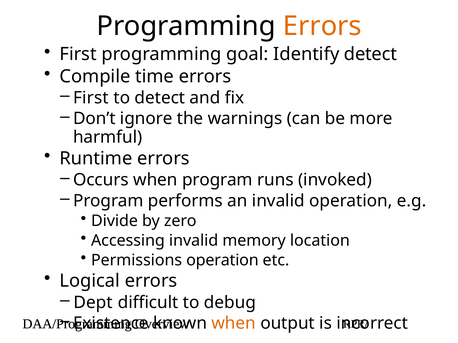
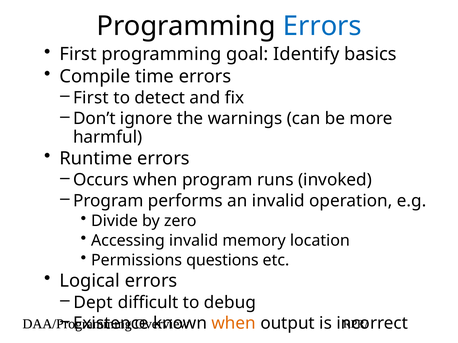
Errors colour: orange -> blue (322, 26)
Identify detect: detect -> basics (370, 54)
Permissions operation: operation -> questions (222, 261)
